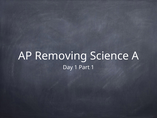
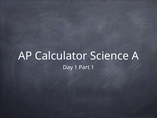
Removing: Removing -> Calculator (61, 56)
